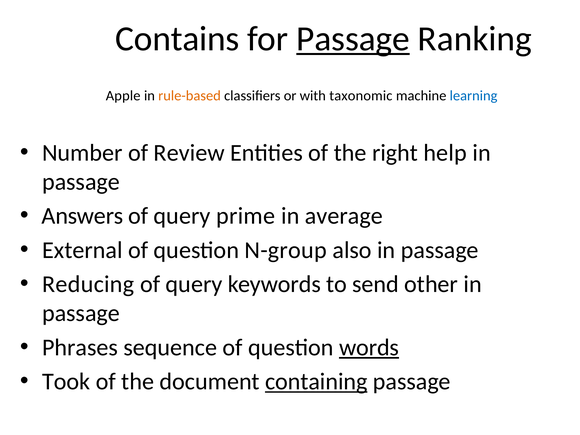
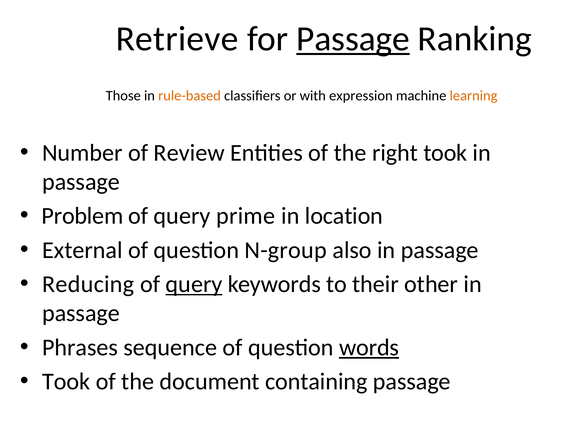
Contains: Contains -> Retrieve (177, 39)
Apple: Apple -> Those (123, 96)
taxonomic: taxonomic -> expression (361, 96)
learning colour: blue -> orange (474, 96)
right help: help -> took (445, 153)
Answers: Answers -> Problem (82, 216)
average: average -> location (344, 216)
query underline: none -> present (194, 284)
send: send -> their (376, 284)
containing underline: present -> none (316, 382)
